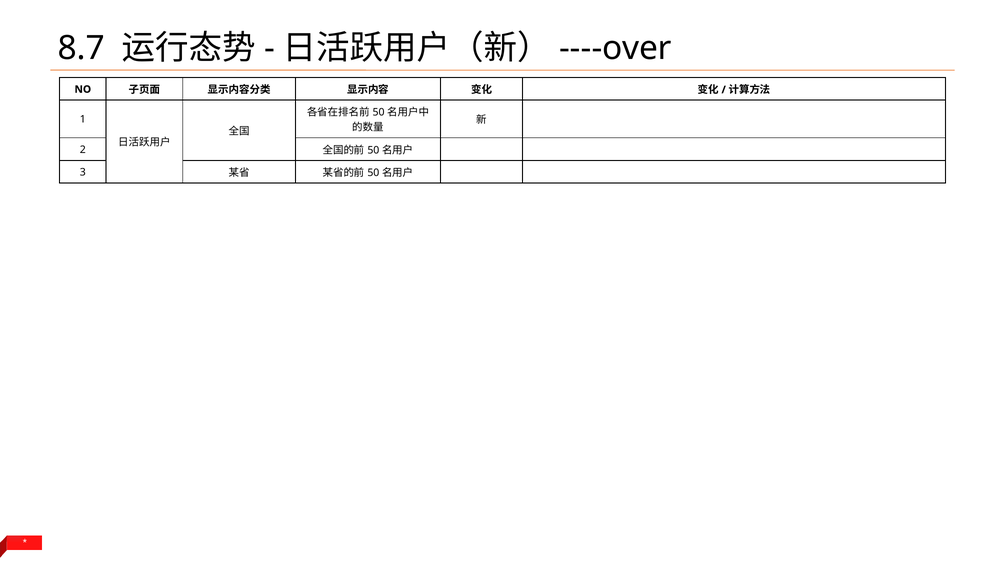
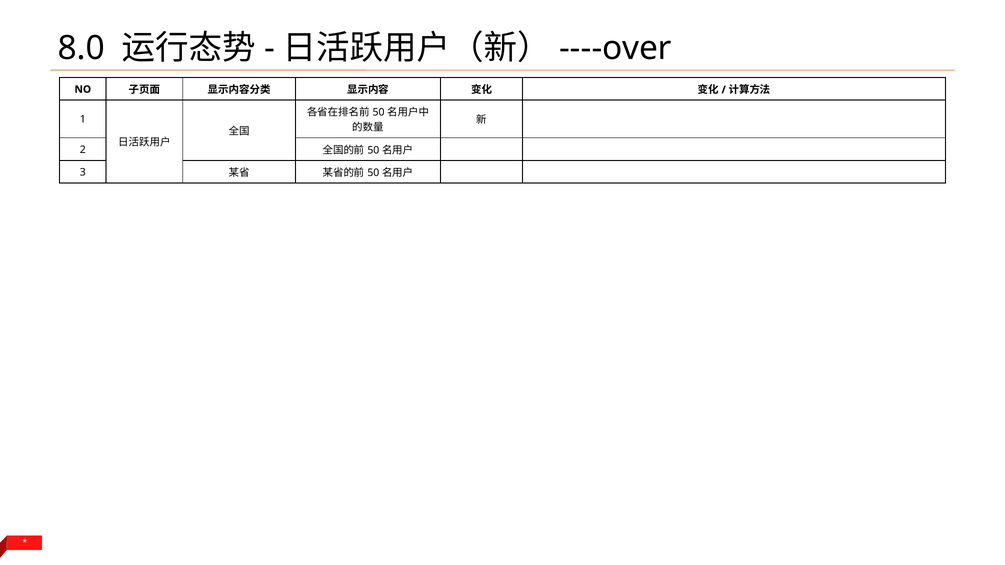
8.7: 8.7 -> 8.0 (81, 48)
